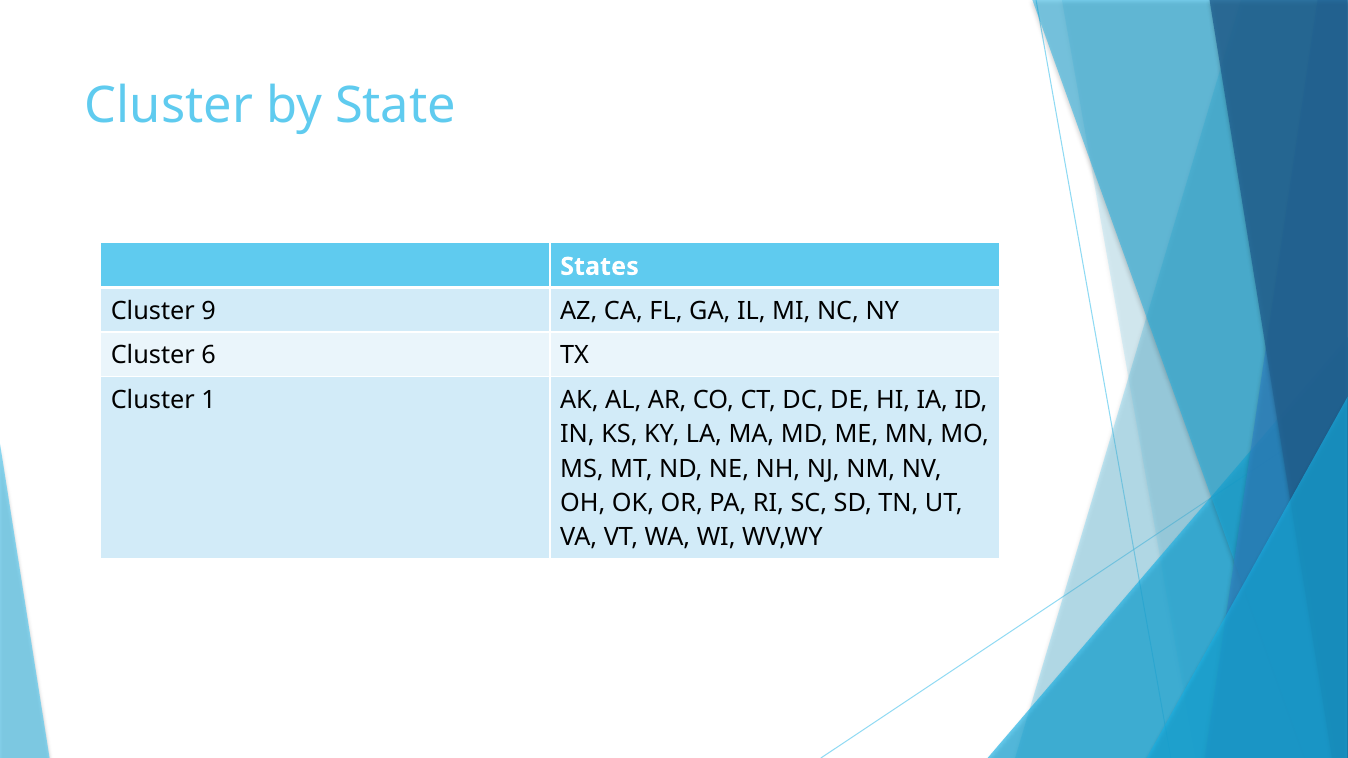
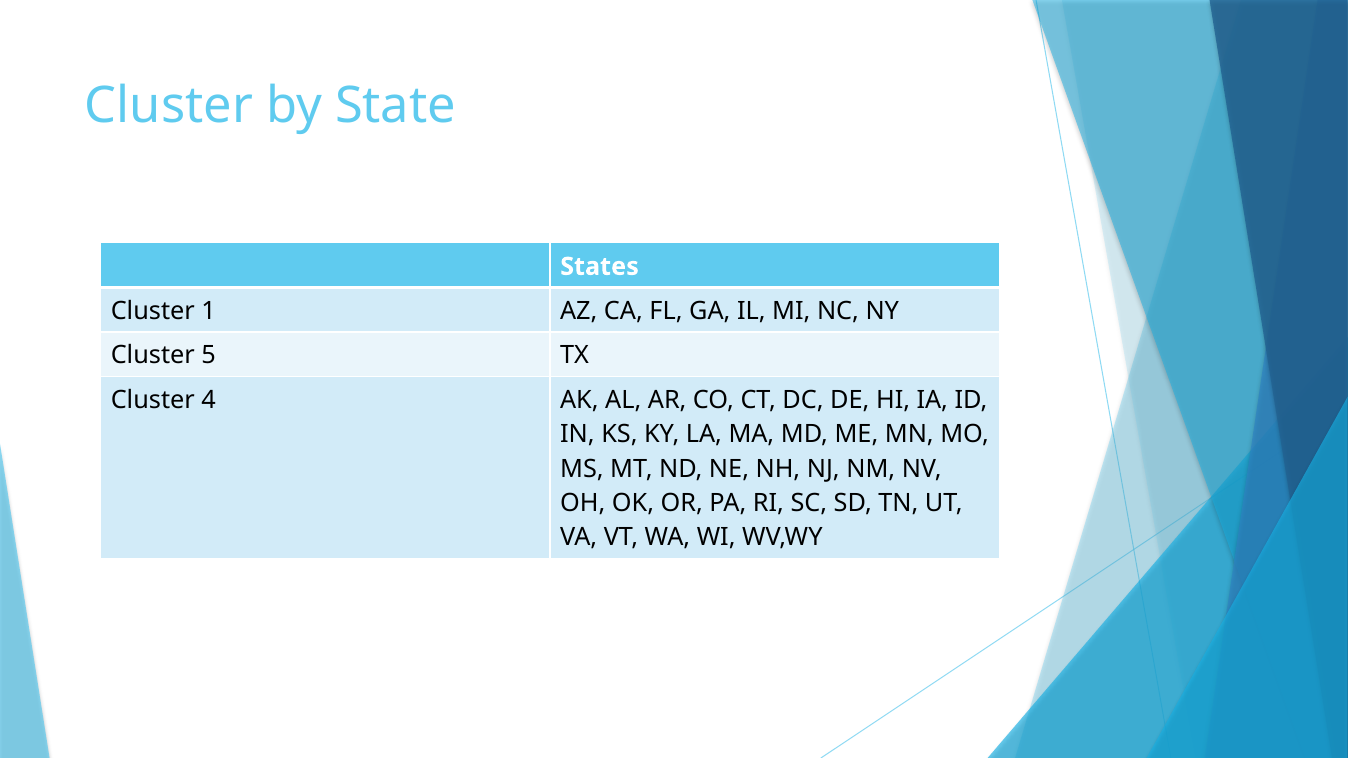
9: 9 -> 1 (209, 311)
6: 6 -> 5 (209, 356)
1: 1 -> 4 (209, 400)
